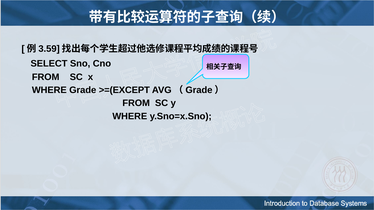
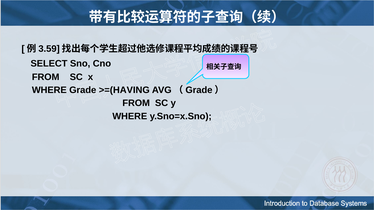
>=(EXCEPT: >=(EXCEPT -> >=(HAVING (124, 90)
